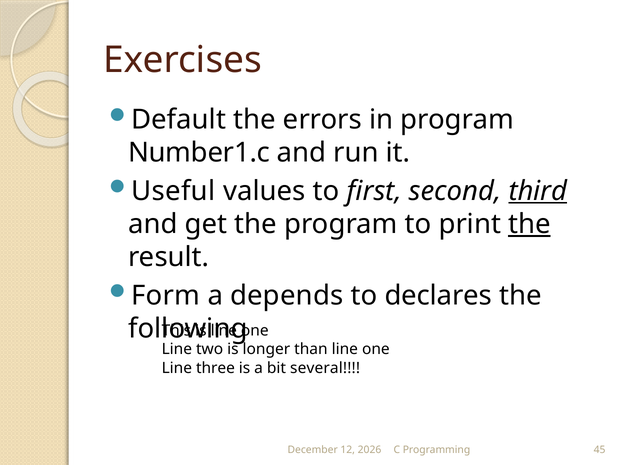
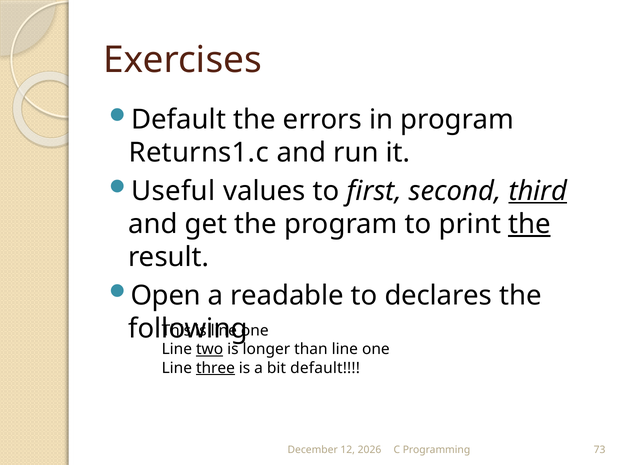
Number1.c: Number1.c -> Returns1.c (199, 153)
Form: Form -> Open (166, 295)
depends: depends -> readable (287, 295)
two underline: none -> present (210, 349)
three underline: none -> present (215, 368)
bit several: several -> default (325, 368)
45: 45 -> 73 (600, 450)
